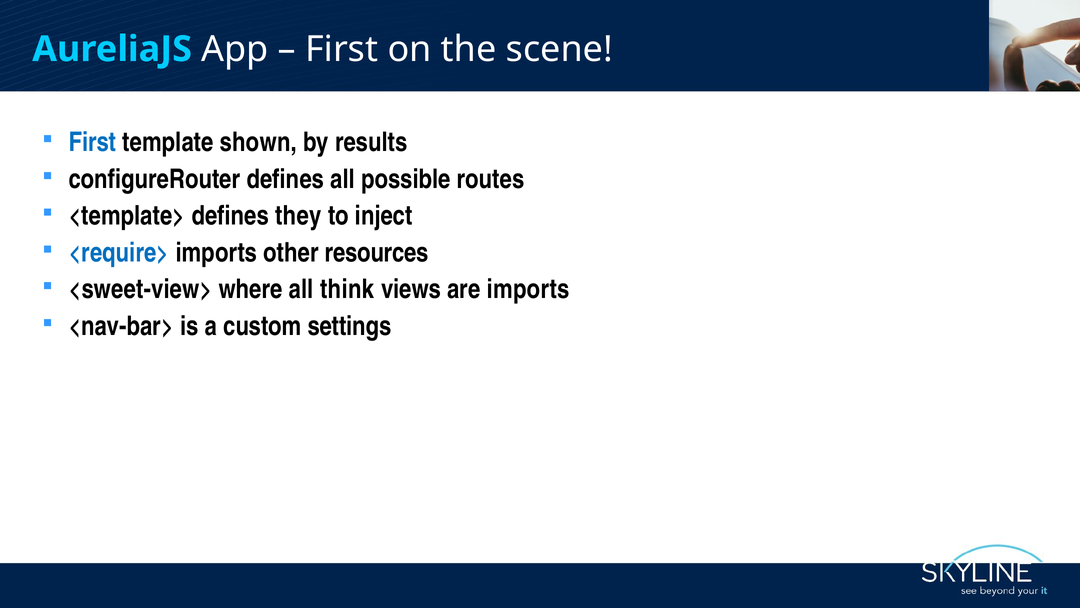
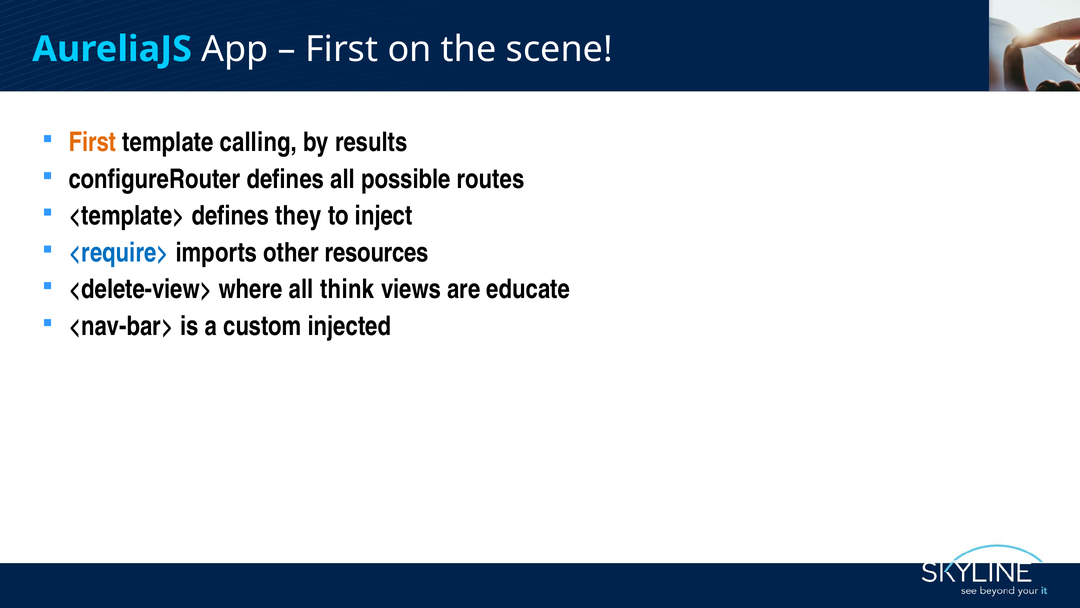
First colour: blue -> orange (92, 142)
shown: shown -> calling (258, 142)
<sweet-view>: <sweet-view> -> <delete-view> (141, 289)
are imports: imports -> educate (528, 289)
settings: settings -> injected (349, 326)
